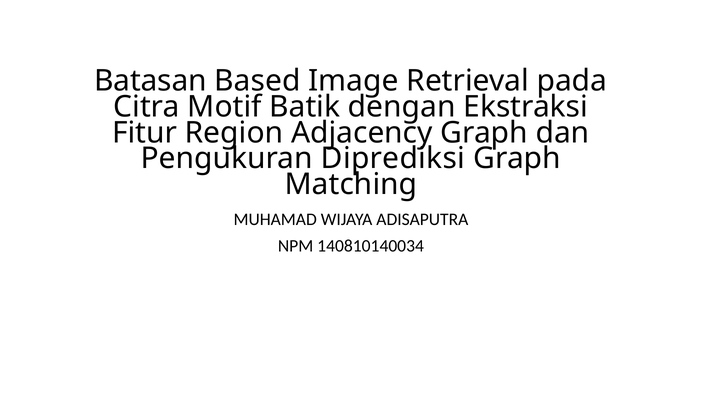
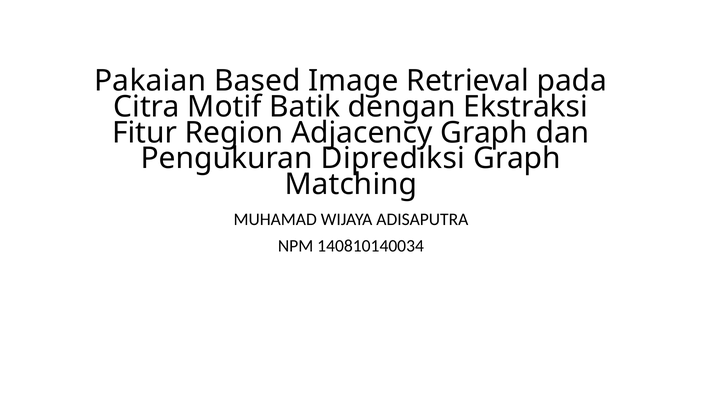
Batasan: Batasan -> Pakaian (150, 81)
